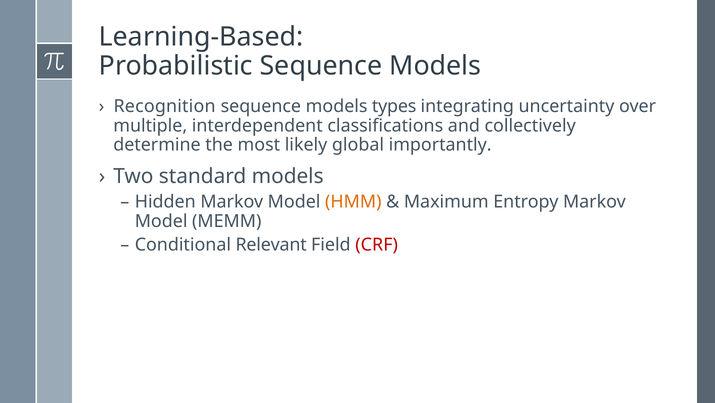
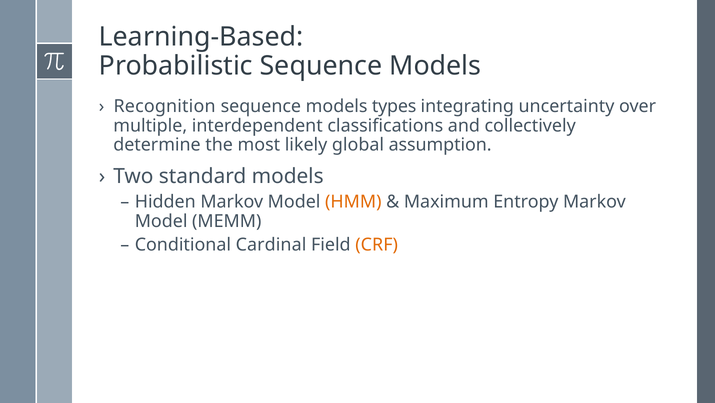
importantly: importantly -> assumption (440, 145)
Relevant: Relevant -> Cardinal (271, 245)
CRF colour: red -> orange (377, 245)
